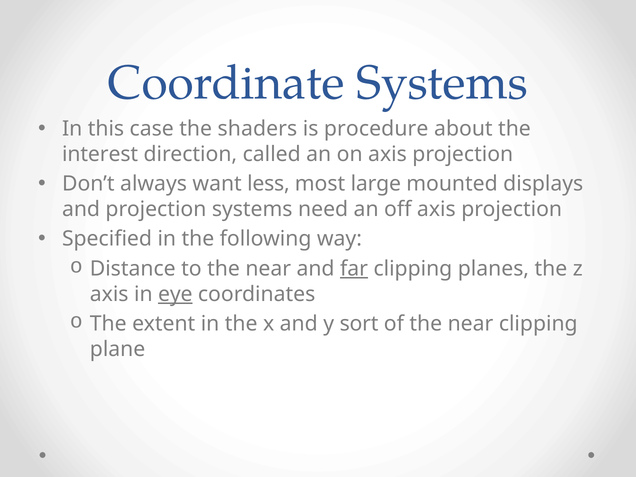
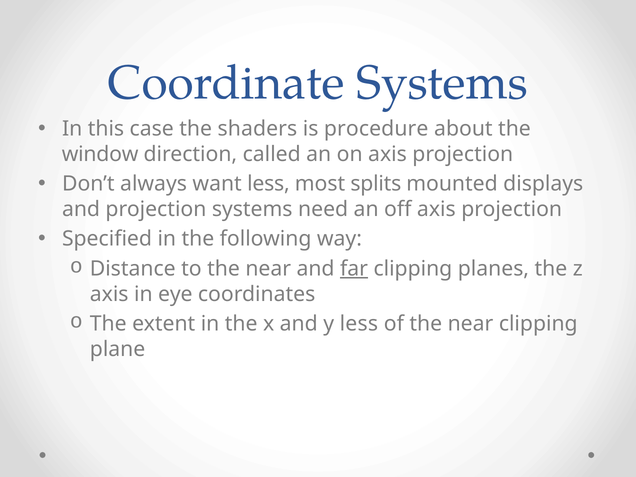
interest: interest -> window (100, 154)
large: large -> splits (376, 184)
eye underline: present -> none (175, 294)
y sort: sort -> less (359, 324)
